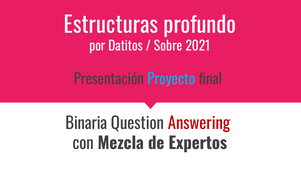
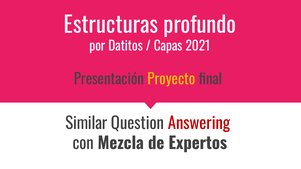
Sobre: Sobre -> Capas (168, 46)
Proyecto colour: light blue -> yellow (171, 80)
Binaria: Binaria -> Similar (86, 124)
